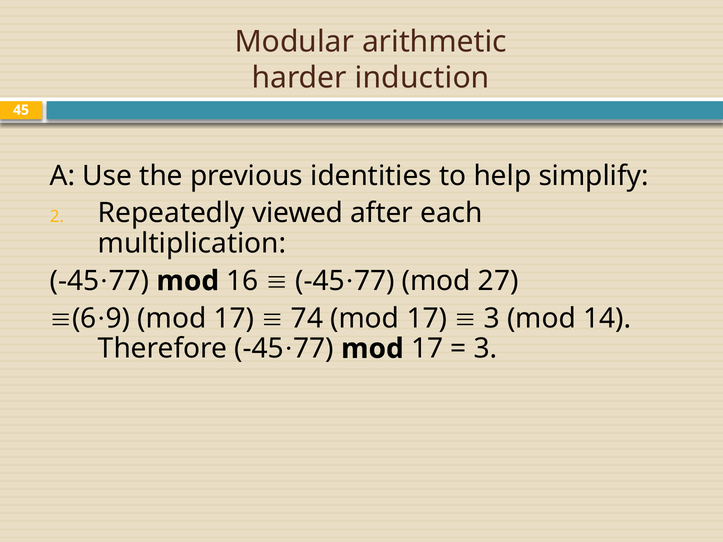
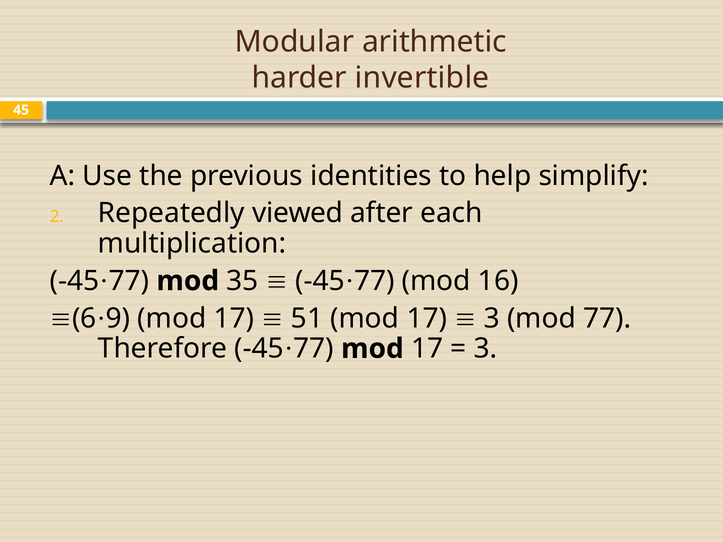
induction: induction -> invertible (422, 78)
16: 16 -> 35 (242, 281)
27: 27 -> 16 (498, 281)
74: 74 -> 51 (307, 318)
mod 14: 14 -> 77 (607, 318)
